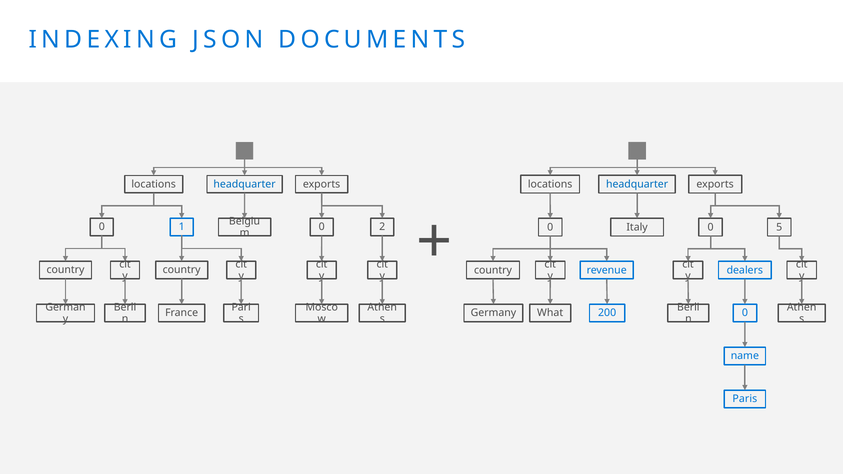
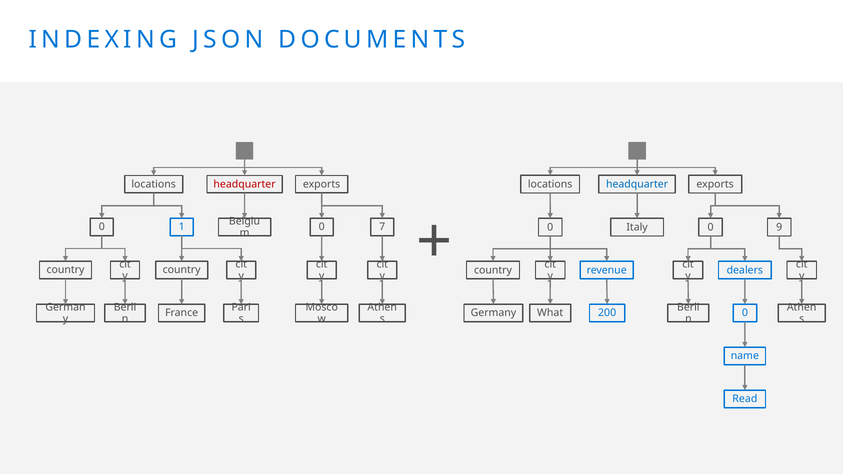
headquarter colour: blue -> red (245, 184)
2: 2 -> 7 (382, 227)
5: 5 -> 9 (779, 227)
Paris: Paris -> Read (745, 399)
